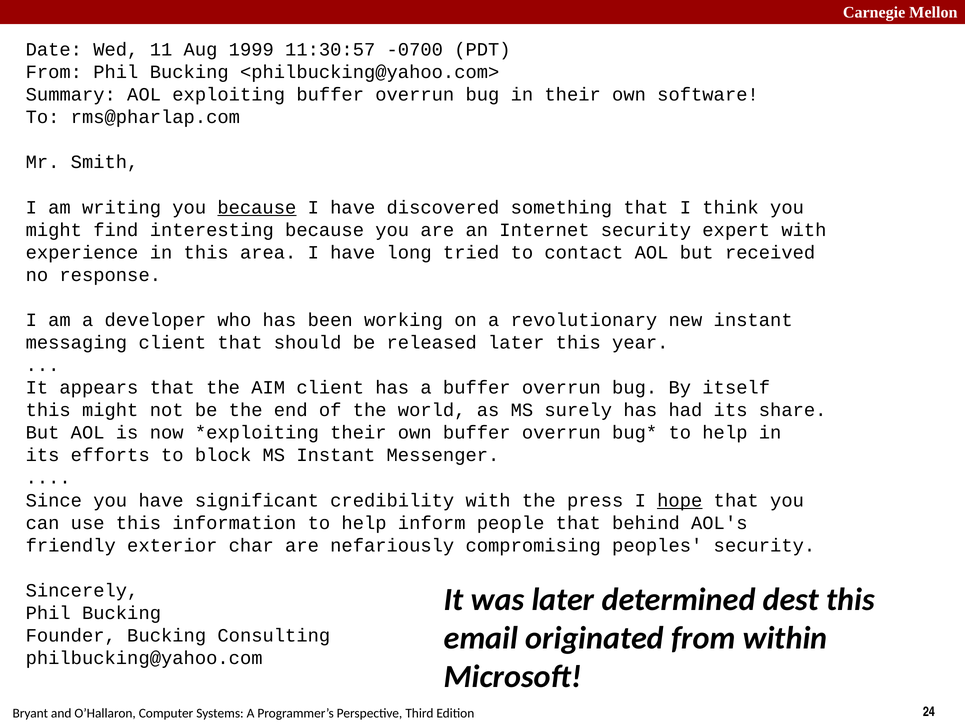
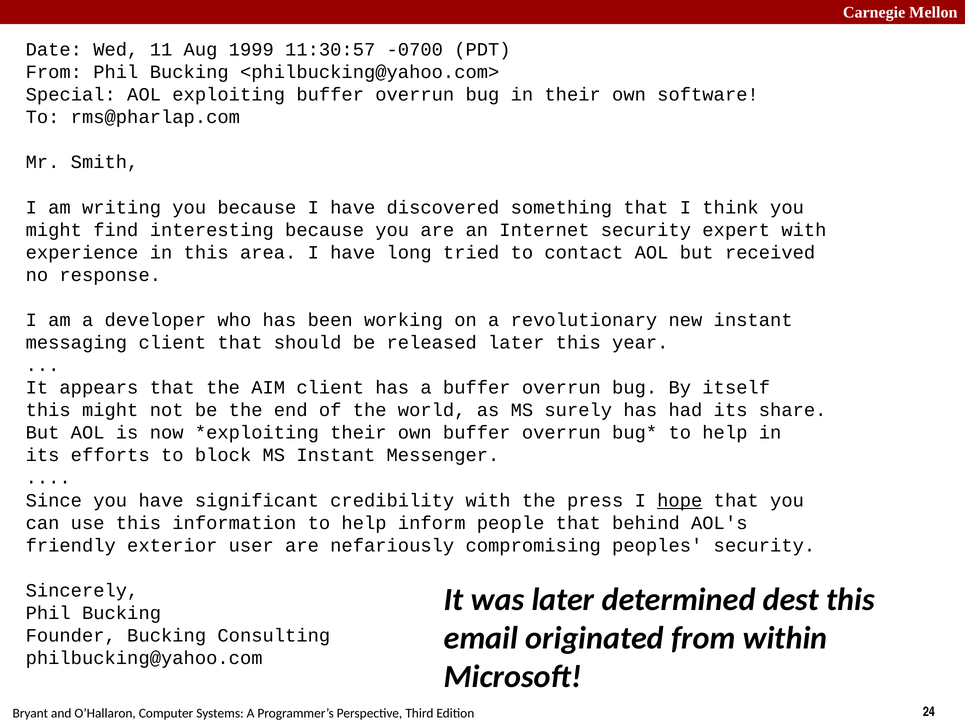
Summary: Summary -> Special (71, 95)
because underline: present -> none (257, 207)
char: char -> user (251, 545)
